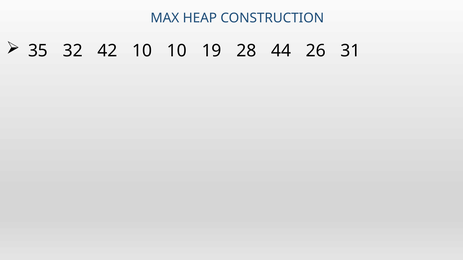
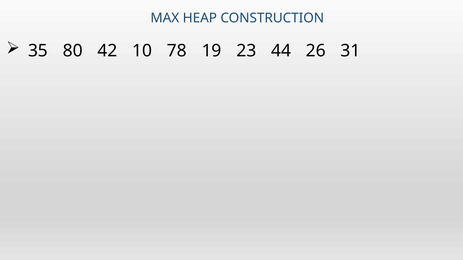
32: 32 -> 80 (73, 51)
10 10: 10 -> 78 (177, 51)
28: 28 -> 23 (246, 51)
